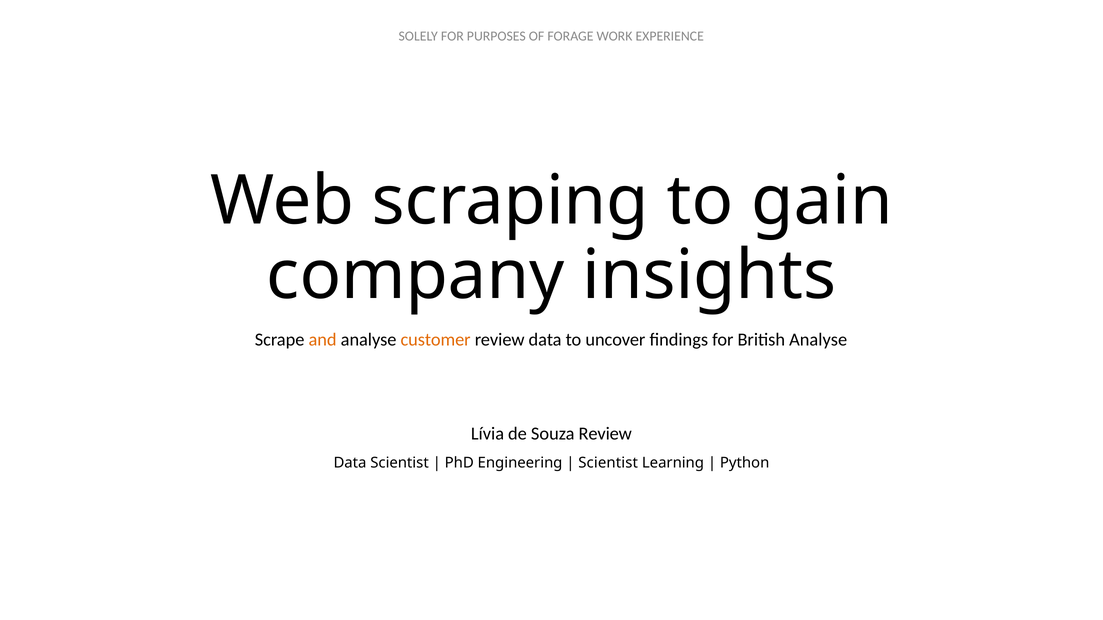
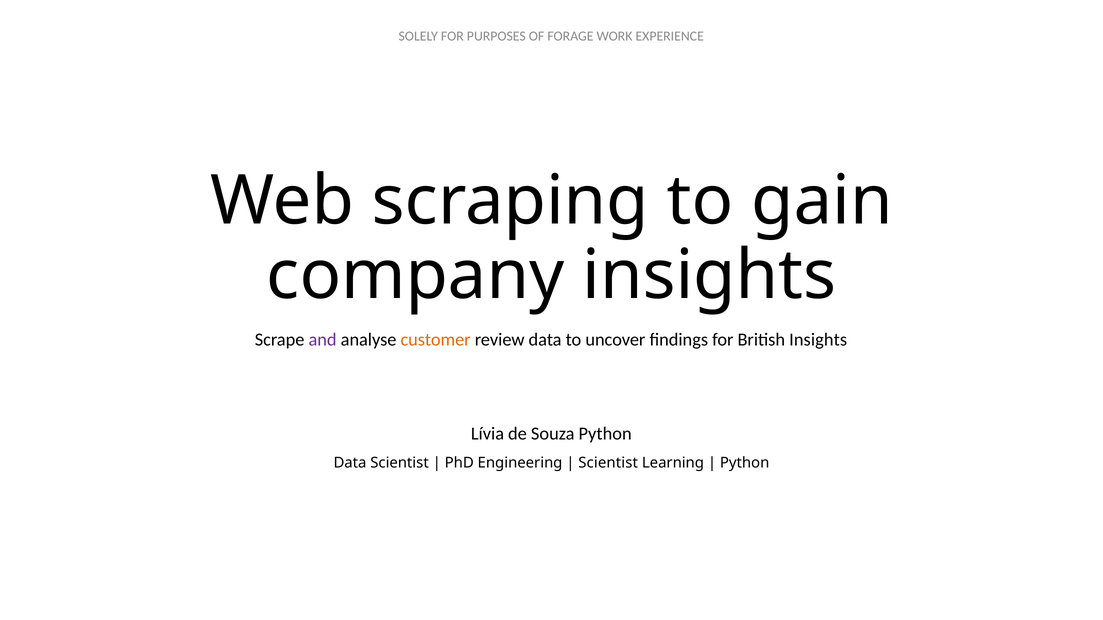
and colour: orange -> purple (323, 340)
British Analyse: Analyse -> Insights (818, 340)
Souza Review: Review -> Python (605, 434)
